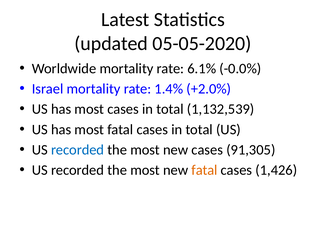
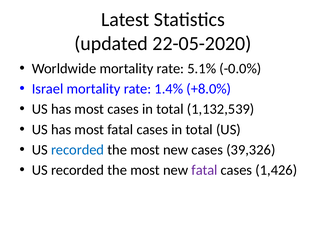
05-05-2020: 05-05-2020 -> 22-05-2020 (202, 44)
6.1%: 6.1% -> 5.1% (202, 68)
+2.0%: +2.0% -> +8.0% (209, 89)
91,305: 91,305 -> 39,326 (251, 150)
fatal colour: orange -> purple (204, 170)
